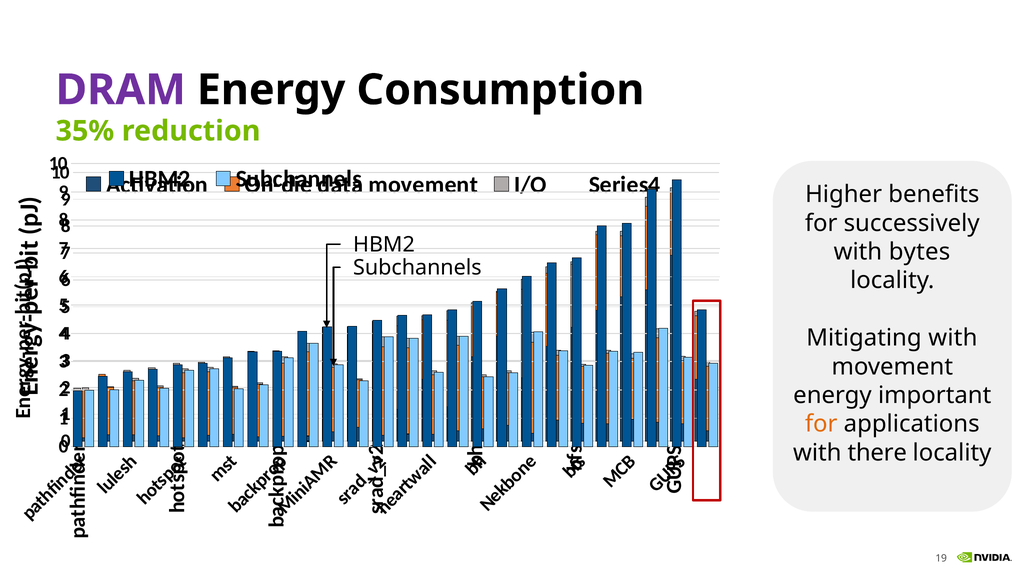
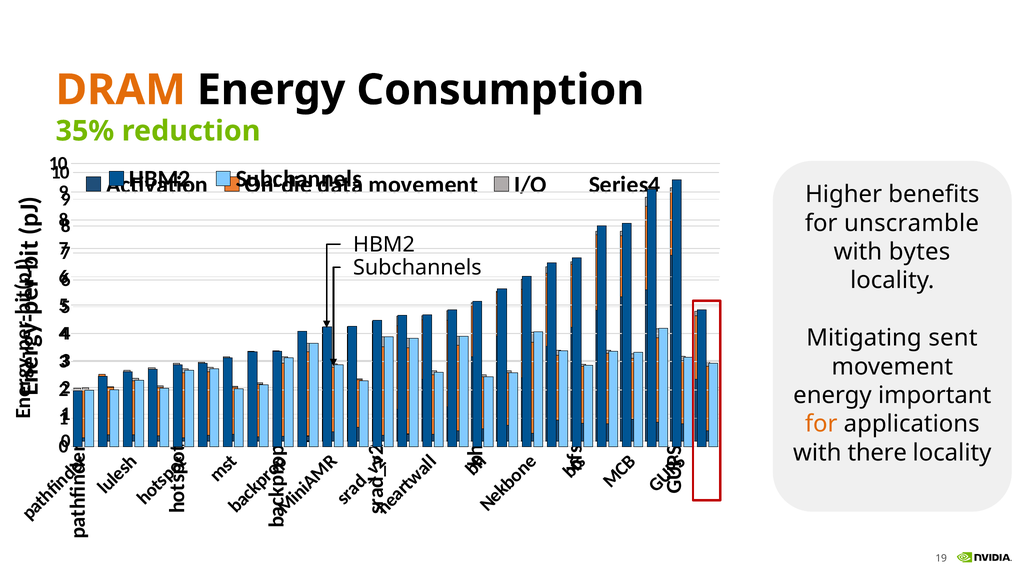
DRAM colour: purple -> orange (121, 90)
successively: successively -> unscramble (912, 223)
Mitigating with: with -> sent (953, 338)
